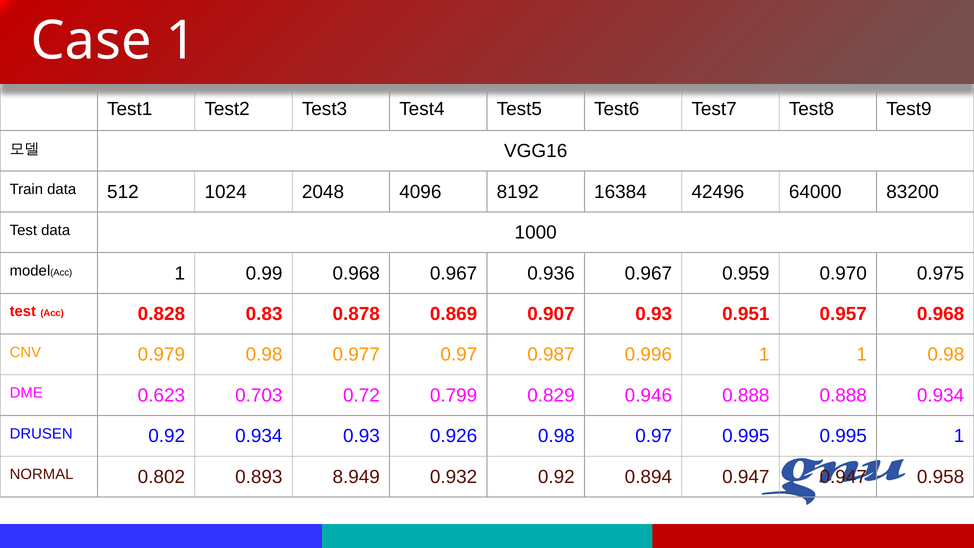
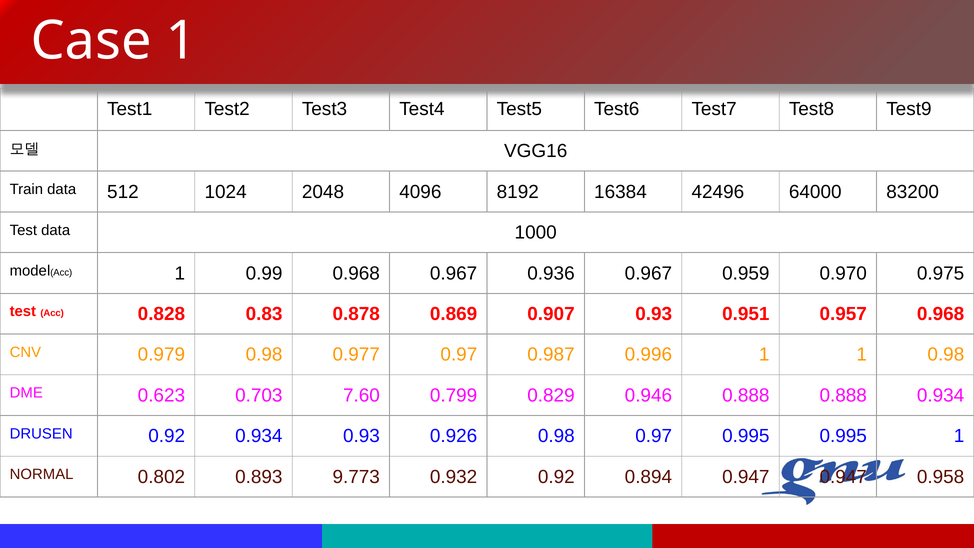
0.72: 0.72 -> 7.60 (361, 395)
8.949: 8.949 -> 9.773 (356, 477)
